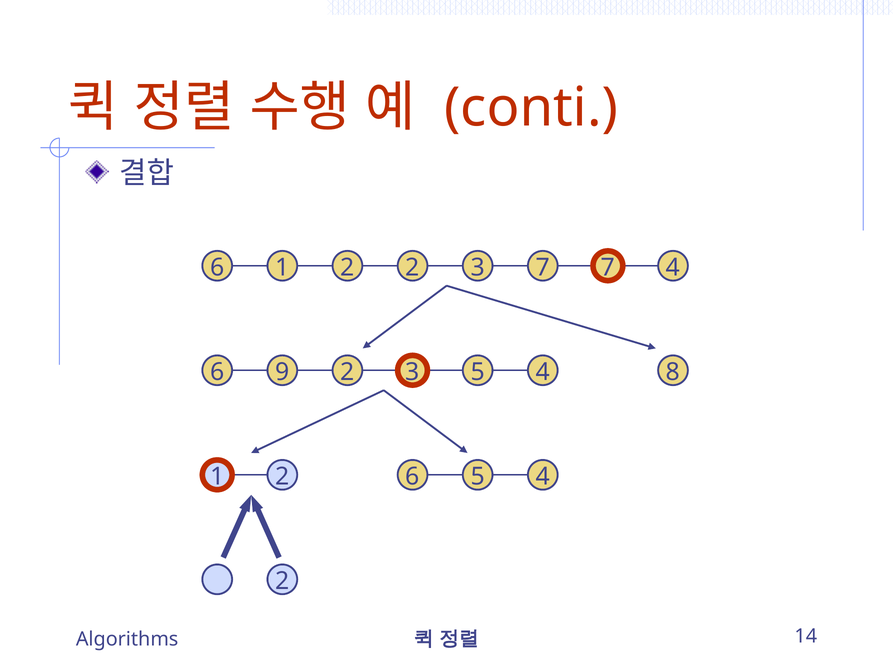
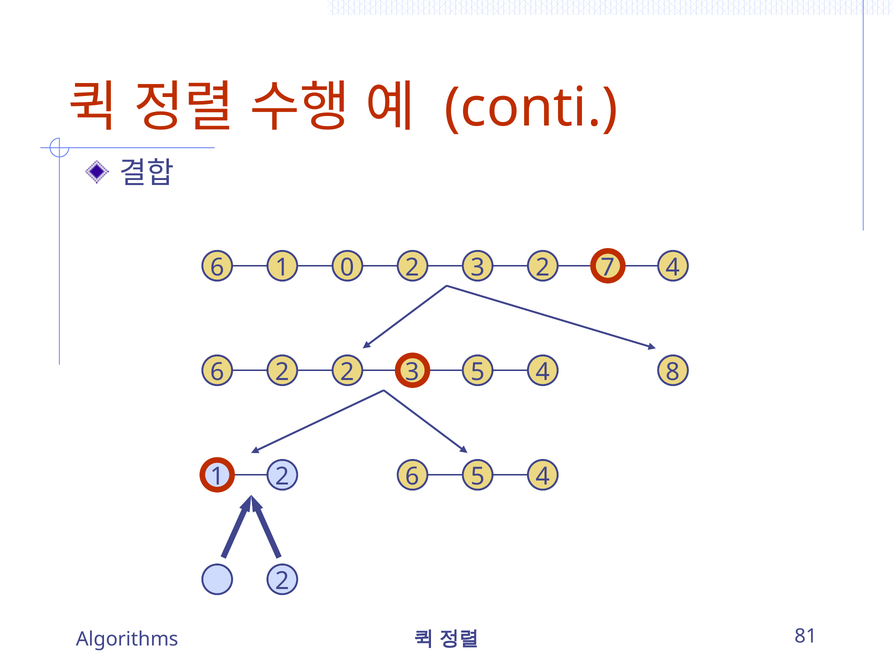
1 2: 2 -> 0 (347, 268)
3 7: 7 -> 2 (543, 268)
6 9: 9 -> 2 (282, 372)
14: 14 -> 81 (806, 637)
